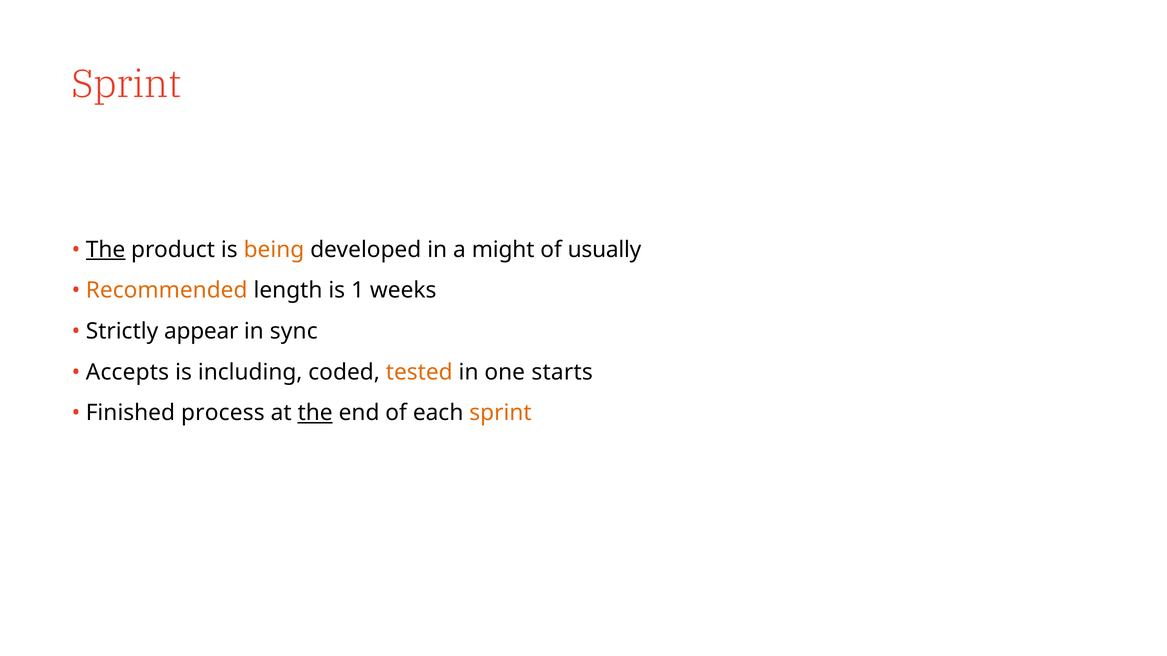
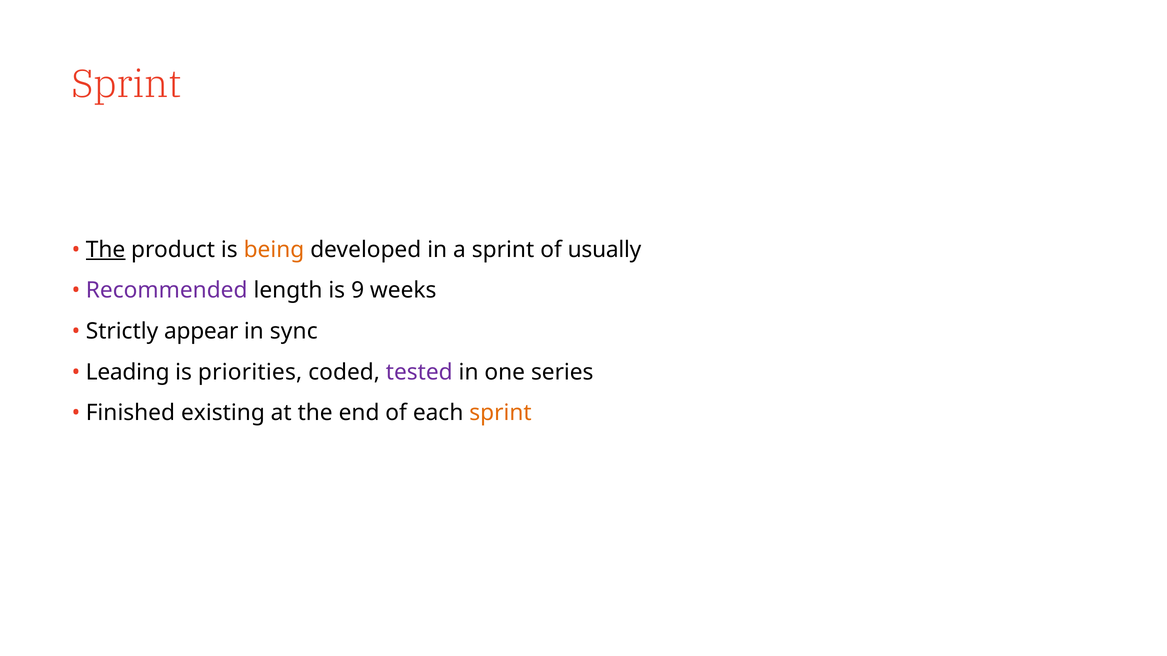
a might: might -> sprint (503, 250)
Recommended colour: orange -> purple (167, 291)
1: 1 -> 9 (358, 291)
Accepts: Accepts -> Leading (128, 372)
including: including -> priorities (250, 372)
tested colour: orange -> purple (419, 372)
starts: starts -> series (562, 372)
process: process -> existing (223, 413)
the underline: present -> none (315, 413)
